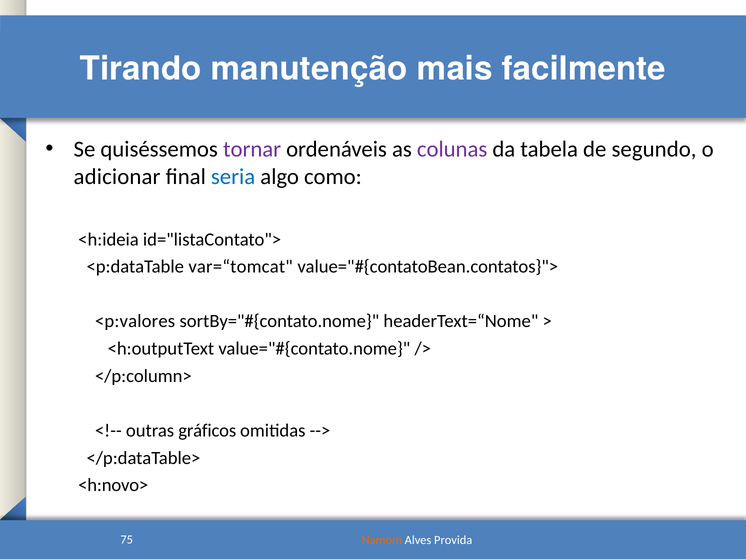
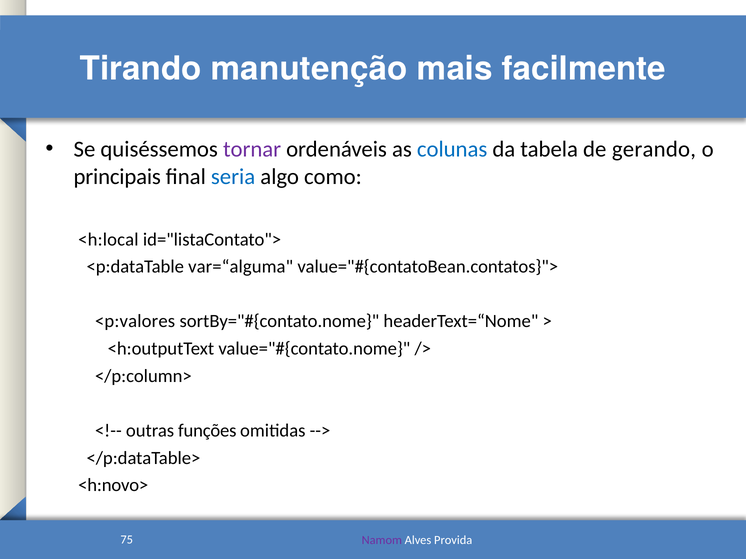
colunas colour: purple -> blue (452, 150)
segundo: segundo -> gerando (654, 150)
adicionar: adicionar -> principais (117, 177)
<h:ideia: <h:ideia -> <h:local (108, 240)
var=“tomcat: var=“tomcat -> var=“alguma (241, 267)
gráficos: gráficos -> funções (207, 431)
Namom colour: orange -> purple (382, 540)
